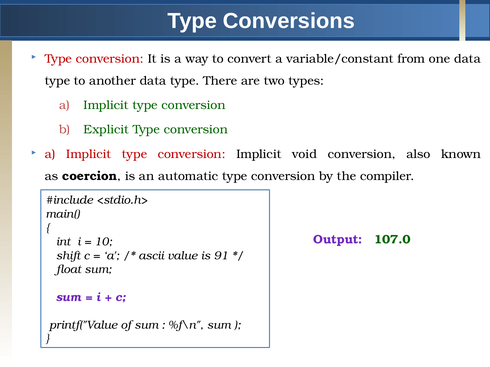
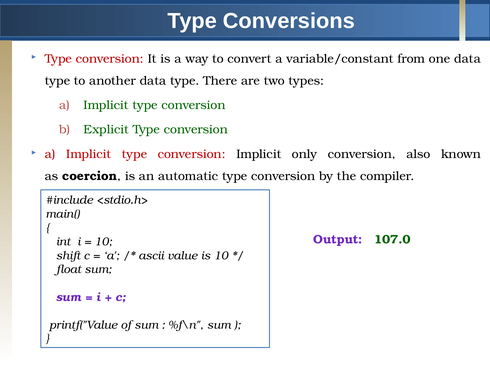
void: void -> only (305, 154)
is 91: 91 -> 10 (221, 256)
